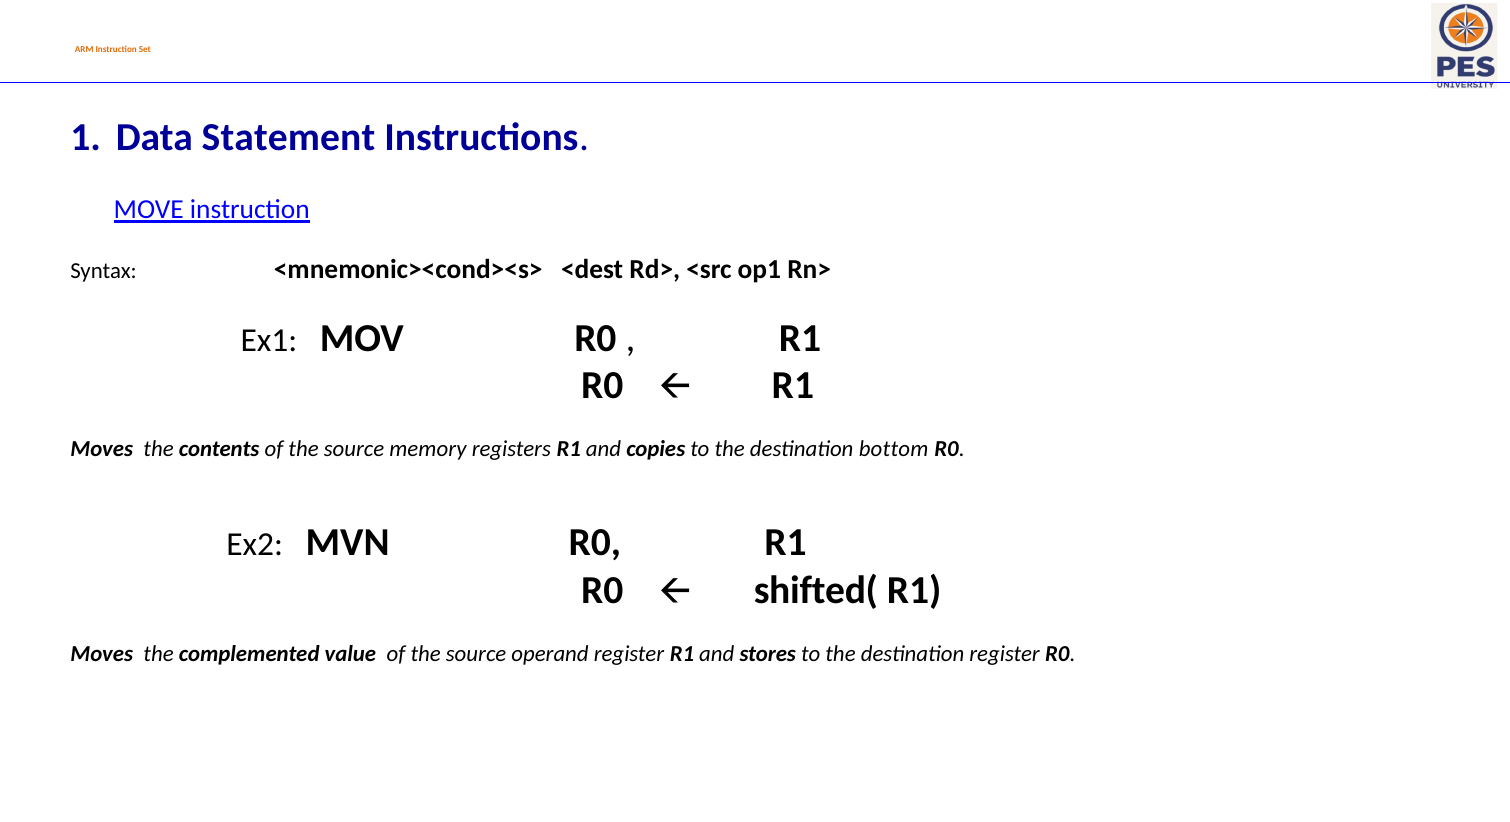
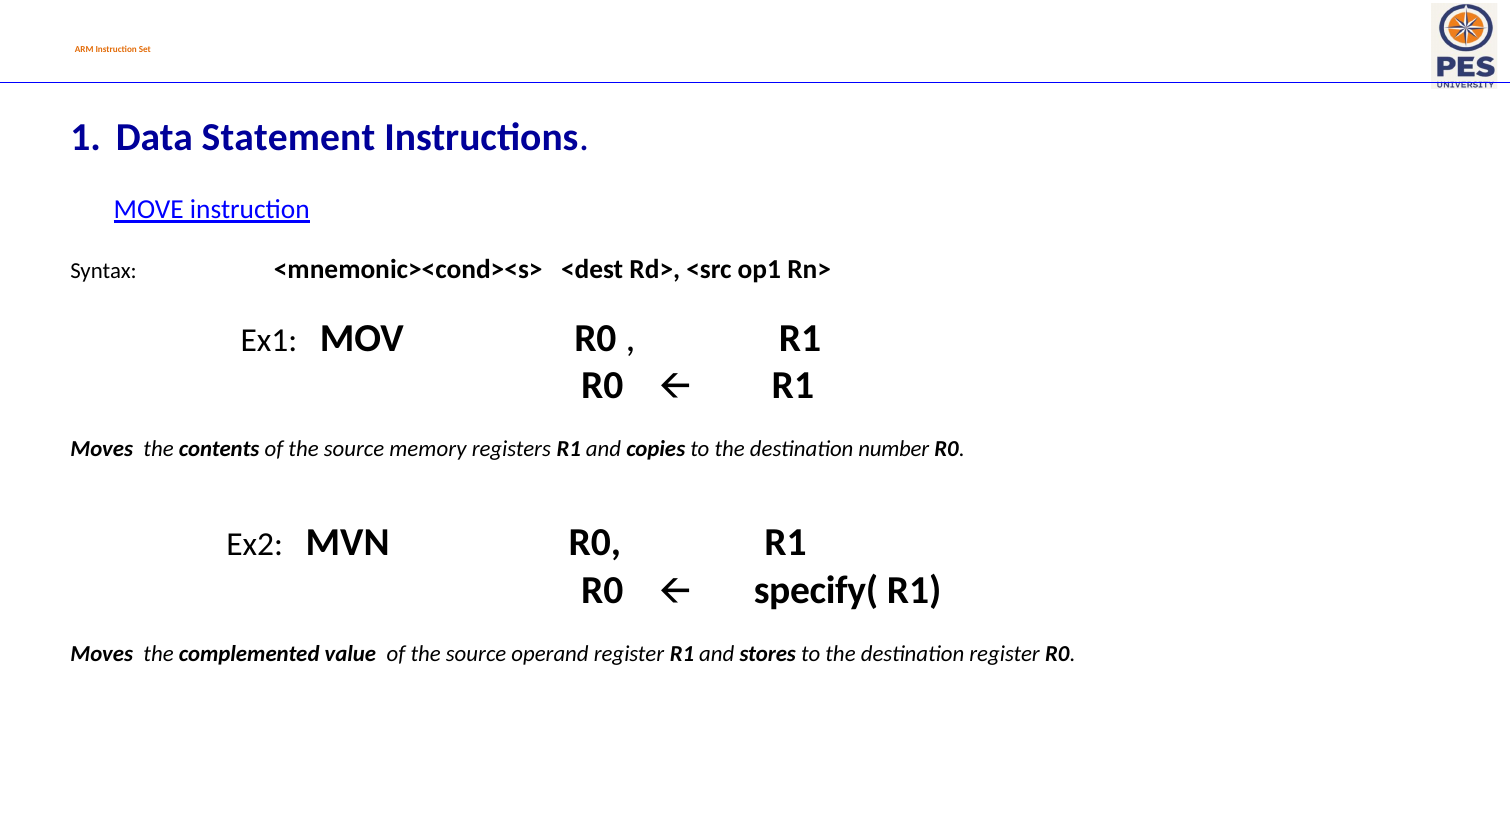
bottom: bottom -> number (894, 449)
shifted(: shifted( -> specify( (816, 590)
